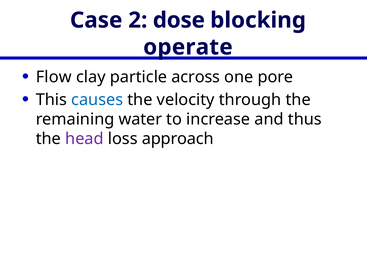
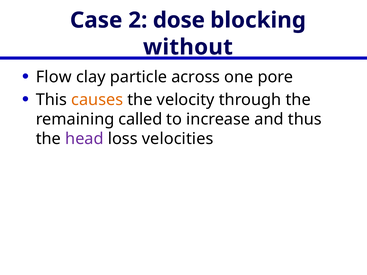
operate: operate -> without (188, 47)
causes colour: blue -> orange (97, 100)
water: water -> called (140, 119)
approach: approach -> velocities (178, 139)
